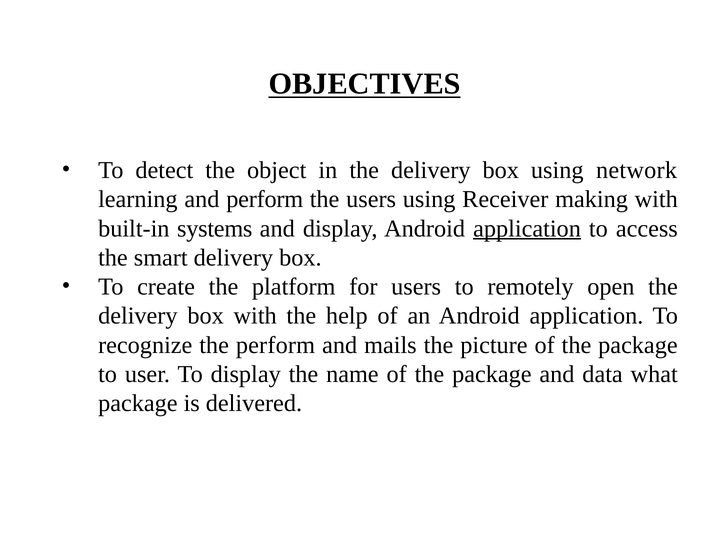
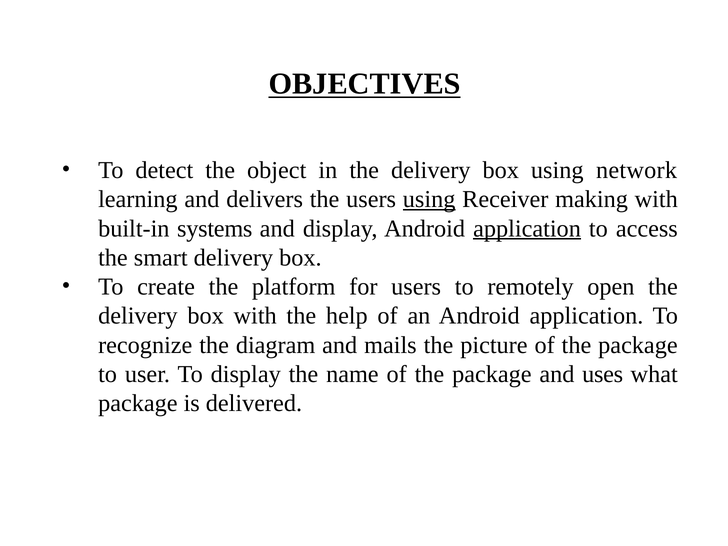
and perform: perform -> delivers (265, 199)
using underline: none -> present (429, 199)
the perform: perform -> diagram (276, 345)
data: data -> uses (603, 374)
